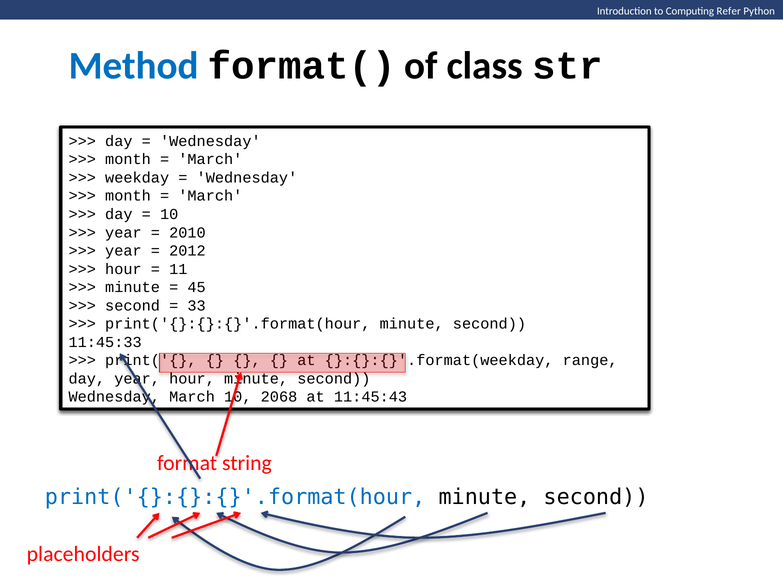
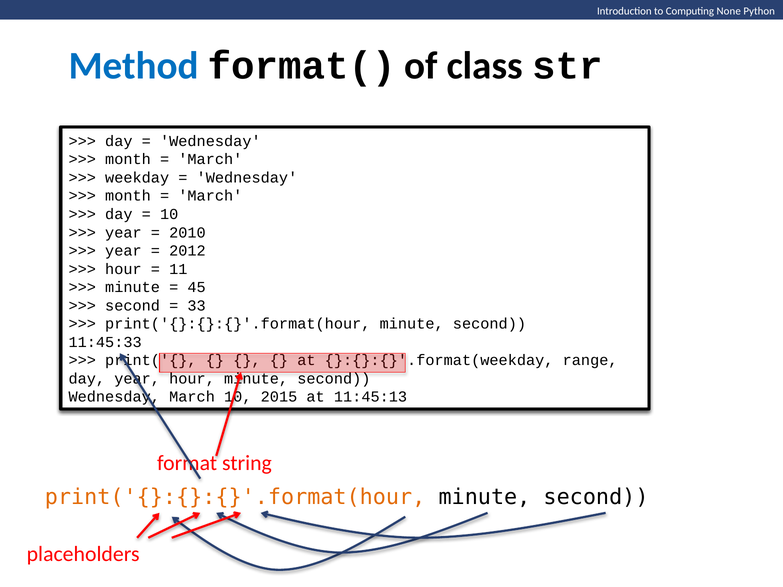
Refer: Refer -> None (729, 11)
2068: 2068 -> 2015 (279, 397)
11:45:43: 11:45:43 -> 11:45:13 (371, 397)
print('{}:{}:{}'.format(hour colour: blue -> orange (235, 497)
